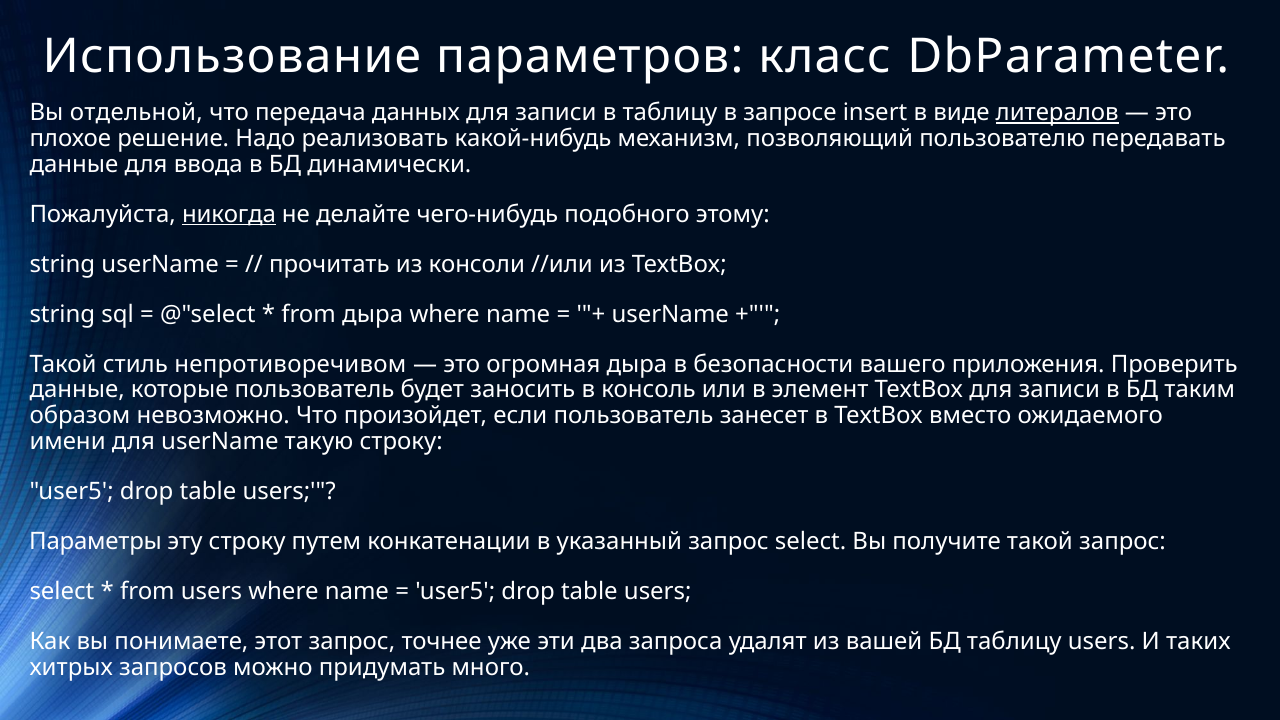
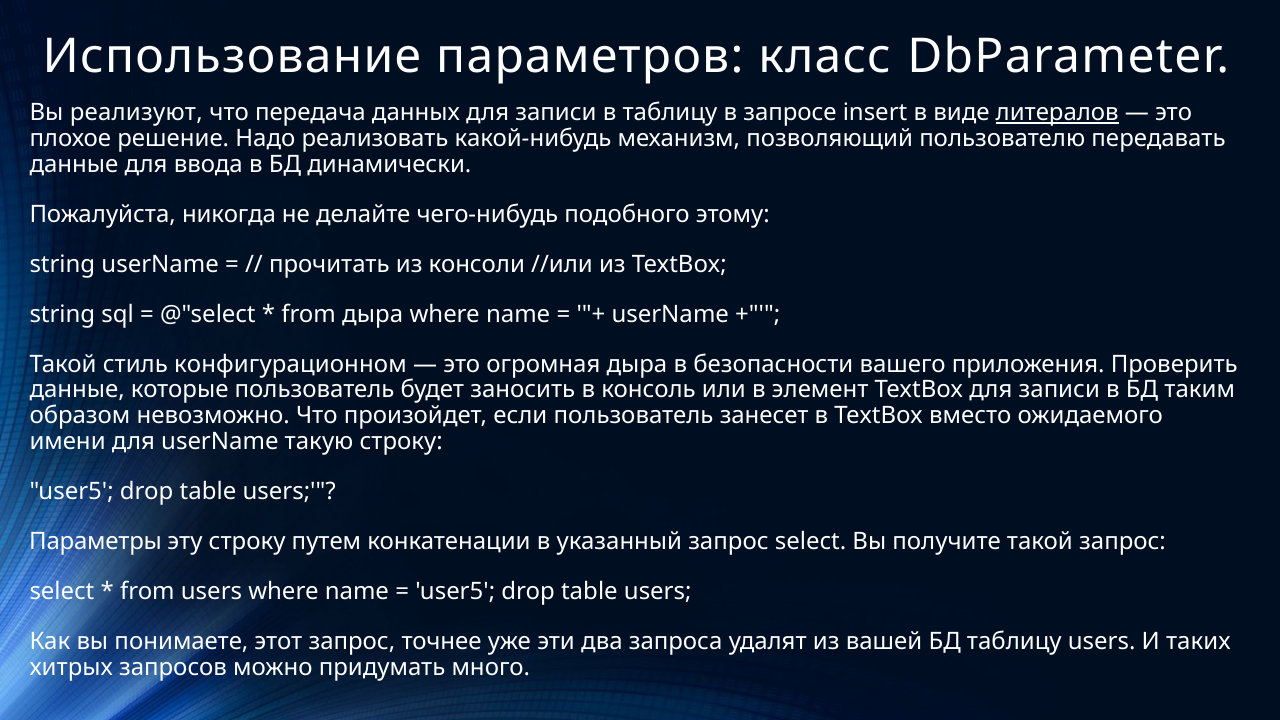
отдельной: отдельной -> реализуют (136, 113)
никогда underline: present -> none (229, 214)
непротиворечивом: непротиворечивом -> конфигурационном (290, 364)
